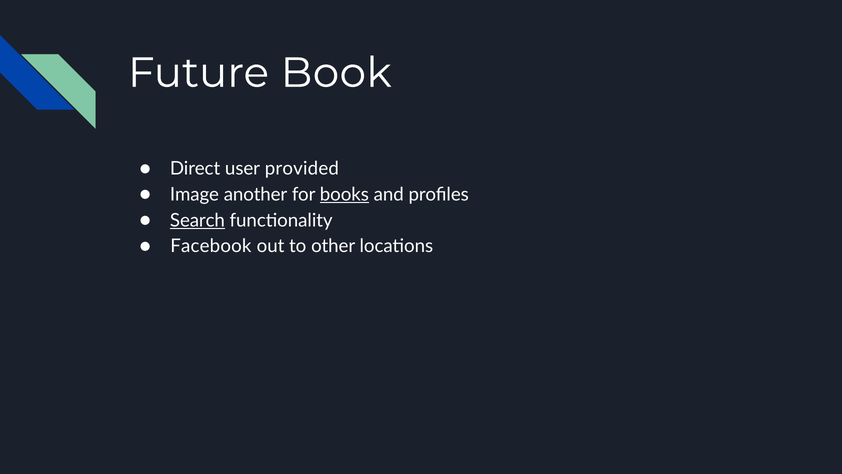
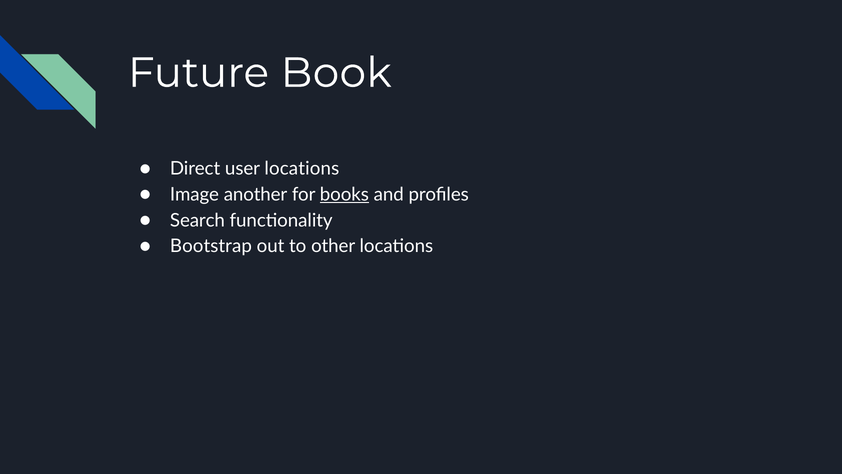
user provided: provided -> locations (302, 169)
Search underline: present -> none (197, 220)
Facebook: Facebook -> Bootstrap (211, 246)
